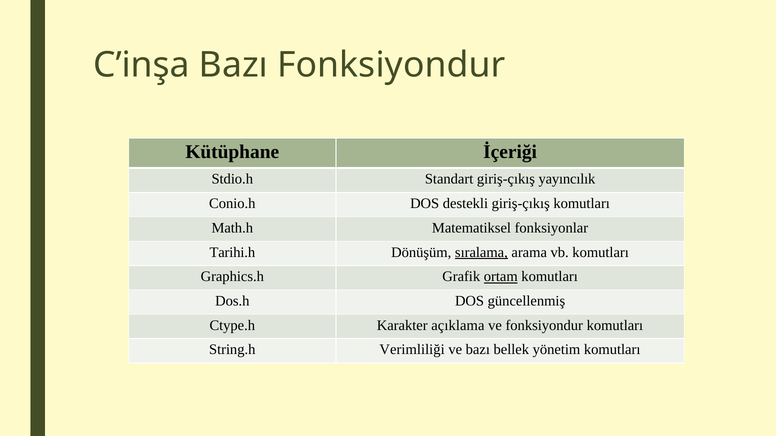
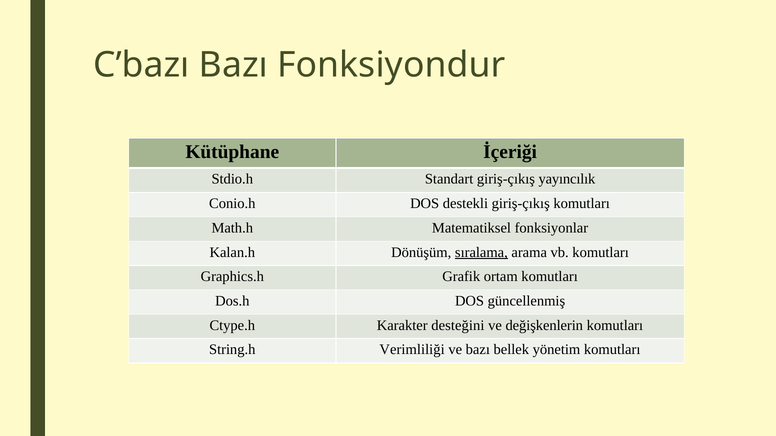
C’inşa: C’inşa -> C’bazı (141, 65)
Tarihi.h: Tarihi.h -> Kalan.h (232, 253)
ortam underline: present -> none (501, 277)
açıklama: açıklama -> desteğini (458, 326)
ve fonksiyondur: fonksiyondur -> değişkenlerin (544, 326)
